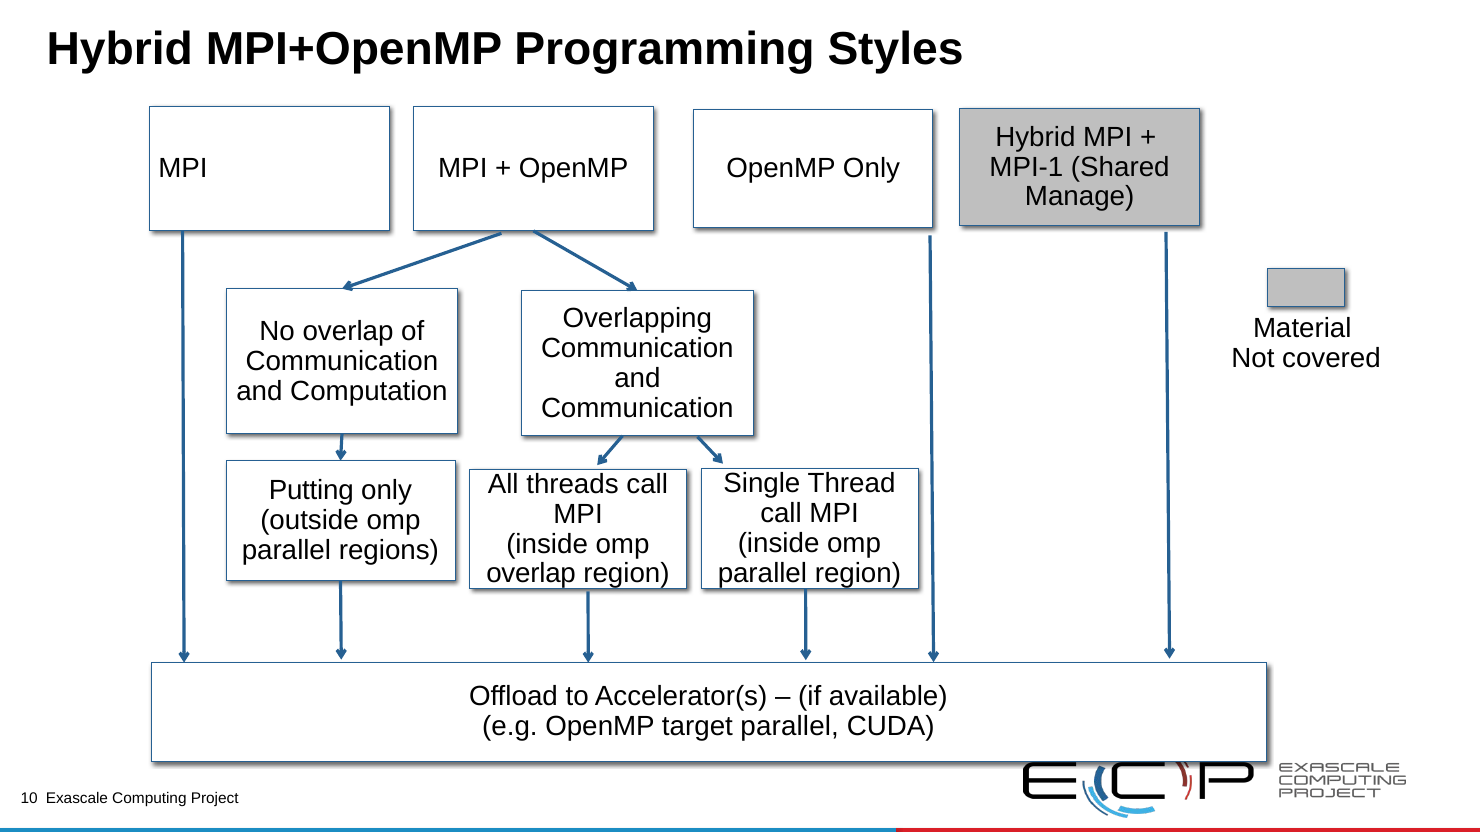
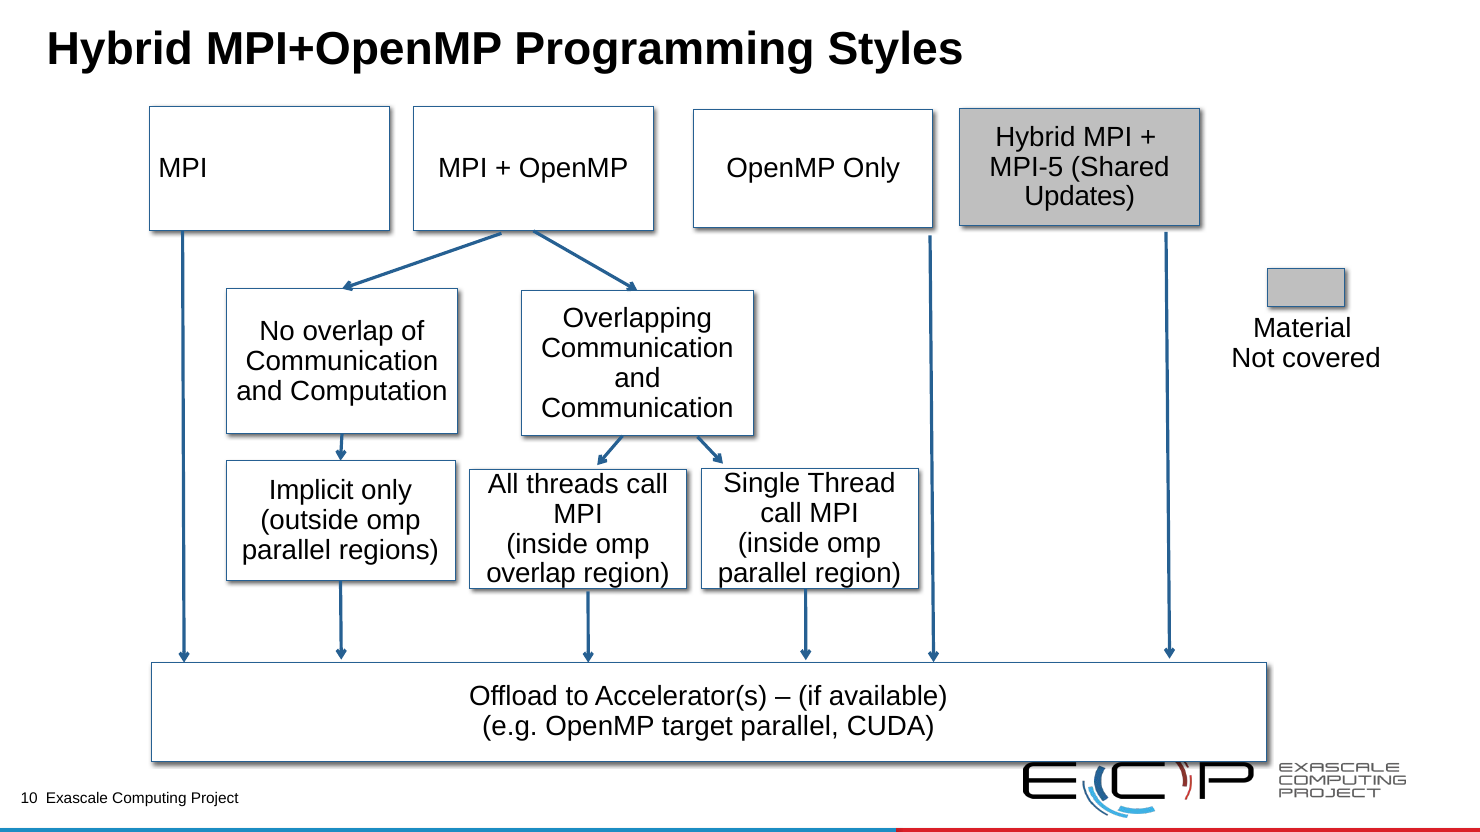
MPI-1: MPI-1 -> MPI-5 (1026, 167)
Manage: Manage -> Updates (1080, 197)
Putting: Putting -> Implicit (311, 491)
